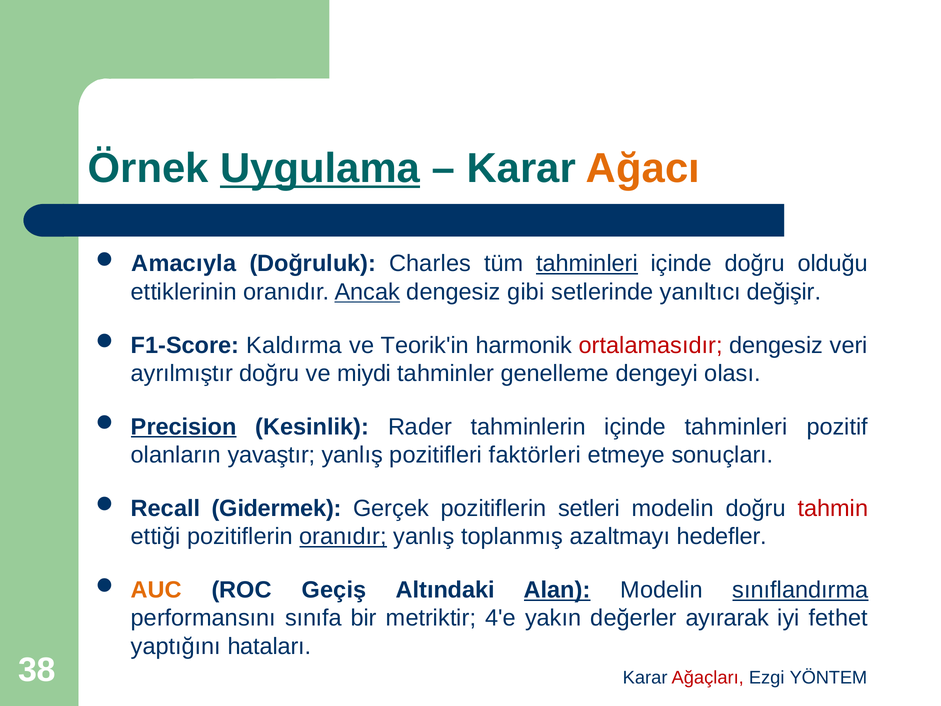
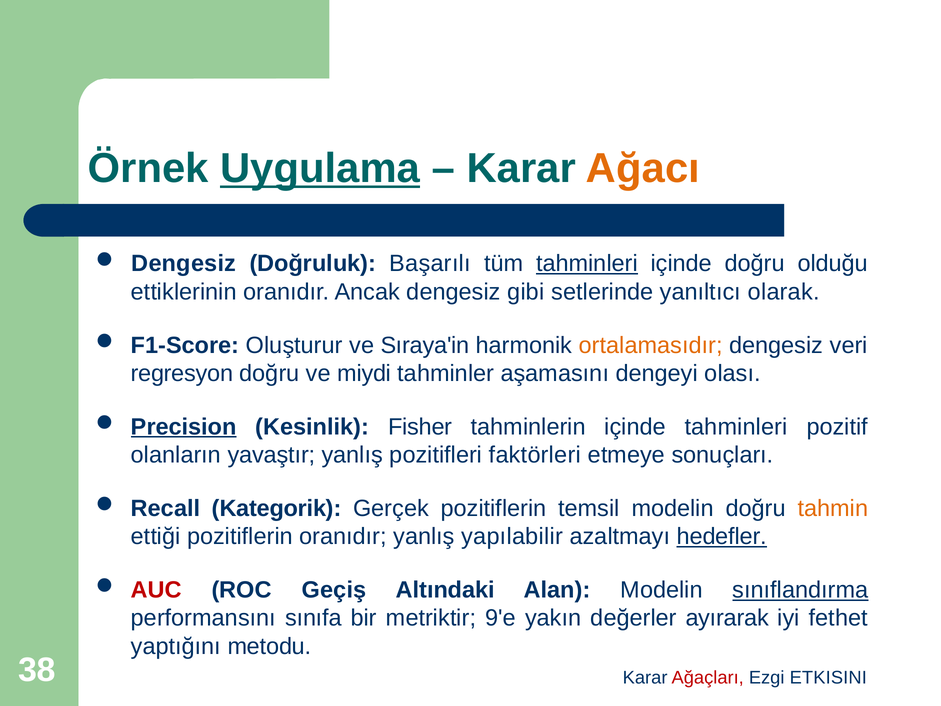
Amacıyla: Amacıyla -> Dengesiz (184, 264)
Charles: Charles -> Başarılı (430, 264)
Ancak underline: present -> none (367, 292)
değişir: değişir -> olarak (784, 292)
Kaldırma: Kaldırma -> Oluşturur (294, 345)
Teorik'in: Teorik'in -> Sıraya'in (425, 345)
ortalamasıdır colour: red -> orange (651, 345)
ayrılmıştır: ayrılmıştır -> regresyon (182, 373)
genelleme: genelleme -> aşamasını (555, 373)
Rader: Rader -> Fisher (420, 427)
Gidermek: Gidermek -> Kategorik (277, 508)
setleri: setleri -> temsil (589, 508)
tahmin colour: red -> orange (833, 508)
oranıdır underline: present -> none (343, 536)
toplanmış: toplanmış -> yapılabilir (512, 536)
hedefler underline: none -> present (722, 536)
AUC colour: orange -> red (156, 590)
Alan underline: present -> none (557, 590)
4'e: 4'e -> 9'e (501, 618)
hataları: hataları -> metodu (269, 646)
YÖNTEM: YÖNTEM -> ETKISINI (828, 677)
